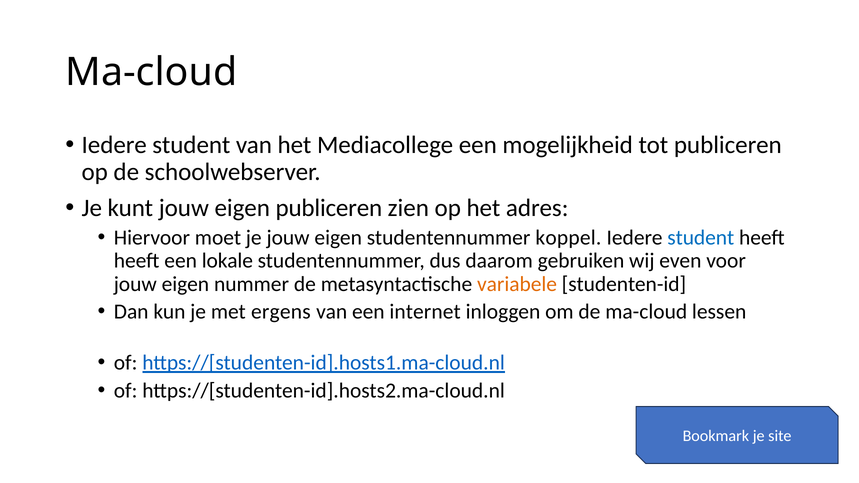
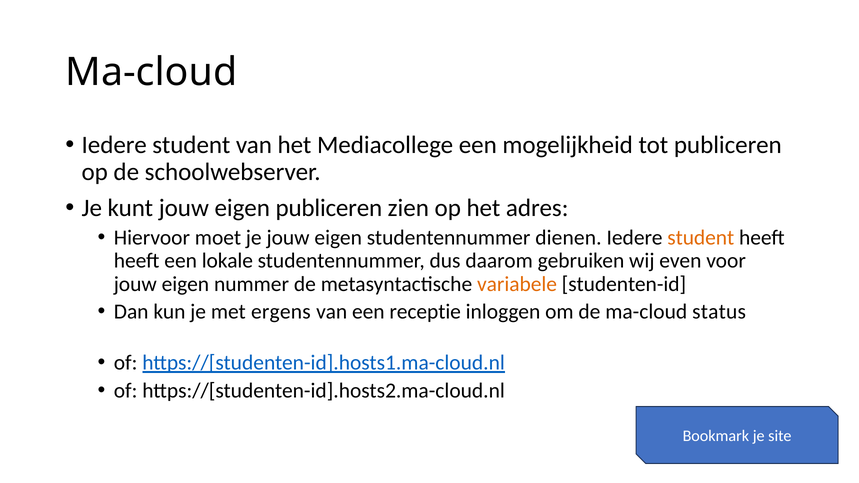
koppel: koppel -> dienen (568, 238)
student colour: blue -> orange (701, 238)
internet: internet -> receptie (425, 312)
lessen: lessen -> status (719, 312)
